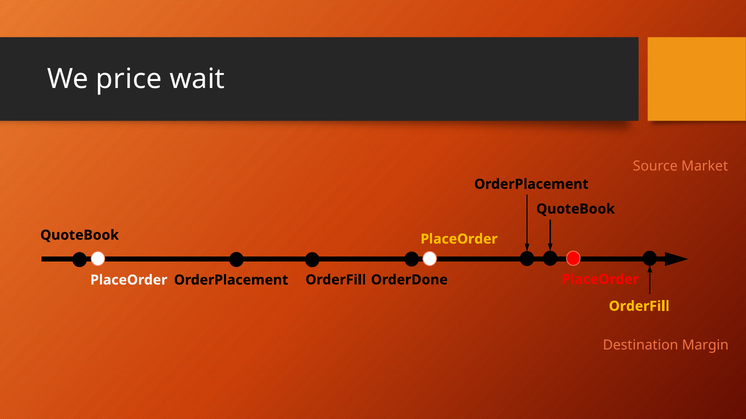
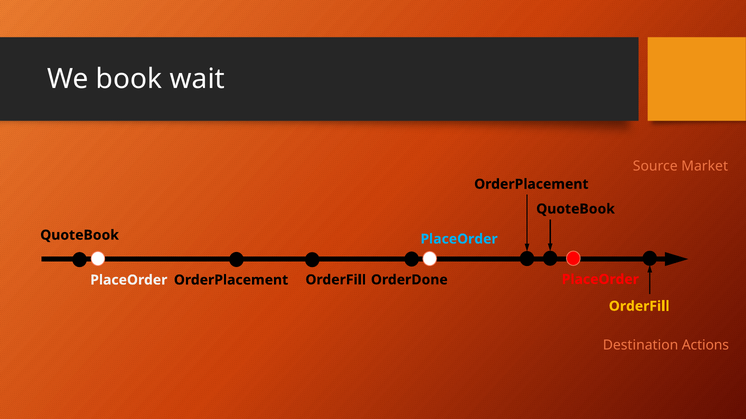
price: price -> book (129, 79)
PlaceOrder colour: yellow -> light blue (459, 239)
Margin: Margin -> Actions (705, 346)
